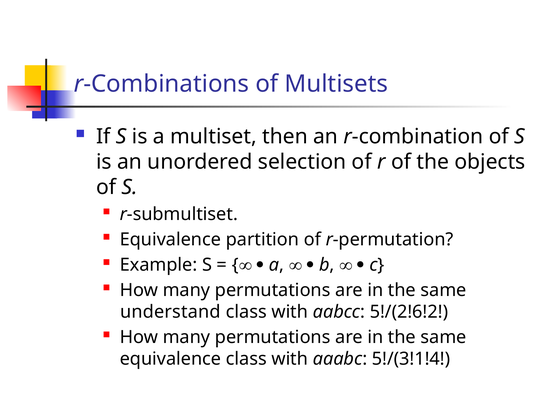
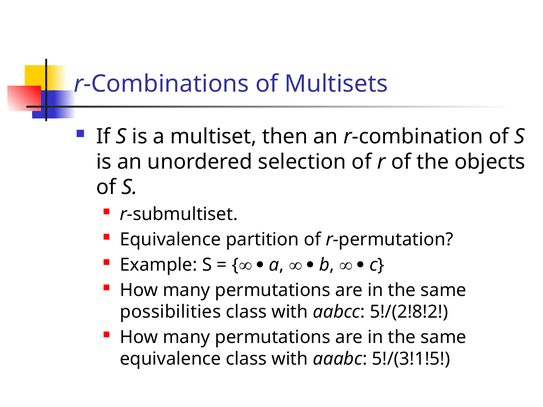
understand: understand -> possibilities (170, 312)
5!/(2!6!2: 5!/(2!6!2 -> 5!/(2!8!2 (409, 312)
5!/(3!1!4: 5!/(3!1!4 -> 5!/(3!1!5 (411, 359)
